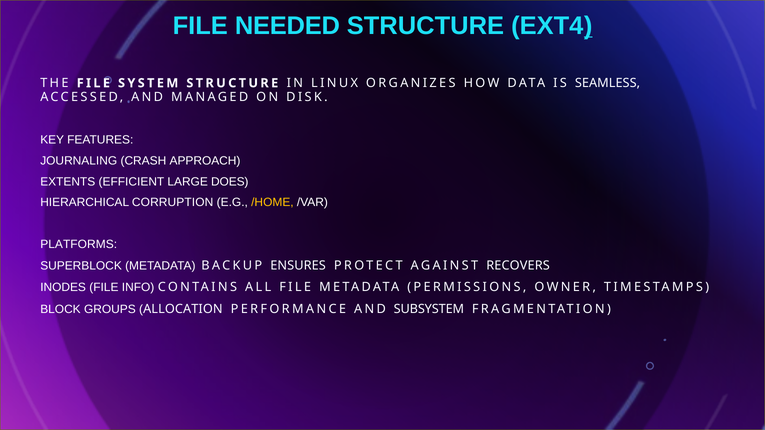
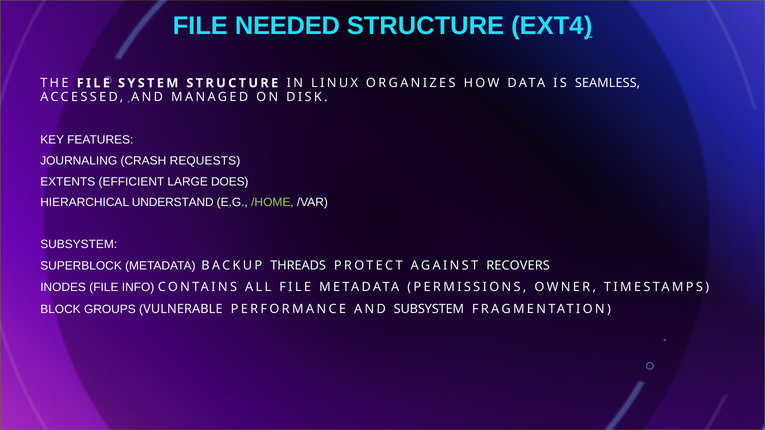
APPROACH: APPROACH -> REQUESTS (205, 161)
CORRUPTION: CORRUPTION -> UNDERSTAND (173, 203)
/HOME colour: yellow -> light green (272, 203)
PLATFORMS: PLATFORMS -> SUBSYSTEM (79, 244)
ENSURES: ENSURES -> THREADS (298, 266)
ALLOCATION: ALLOCATION -> VULNERABLE (183, 309)
